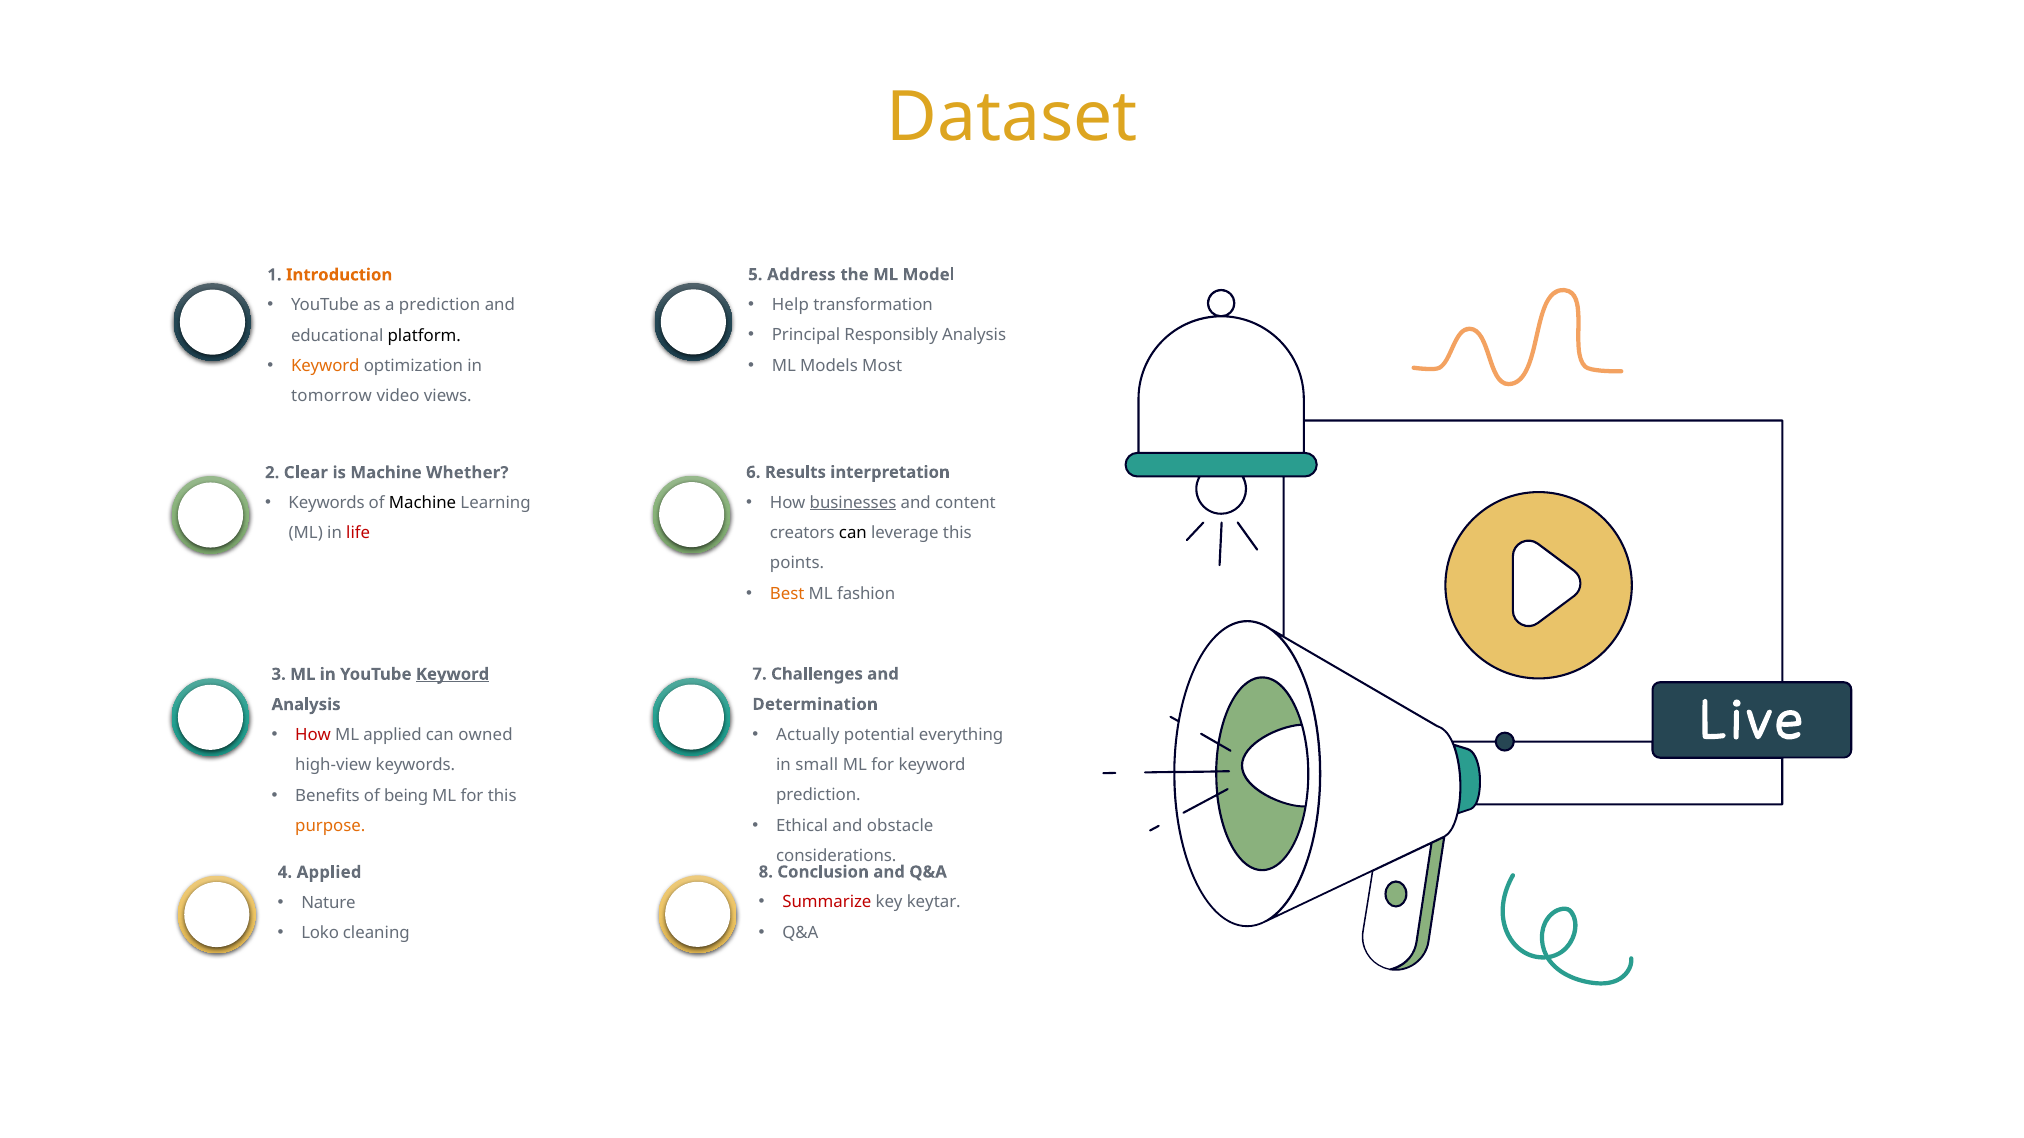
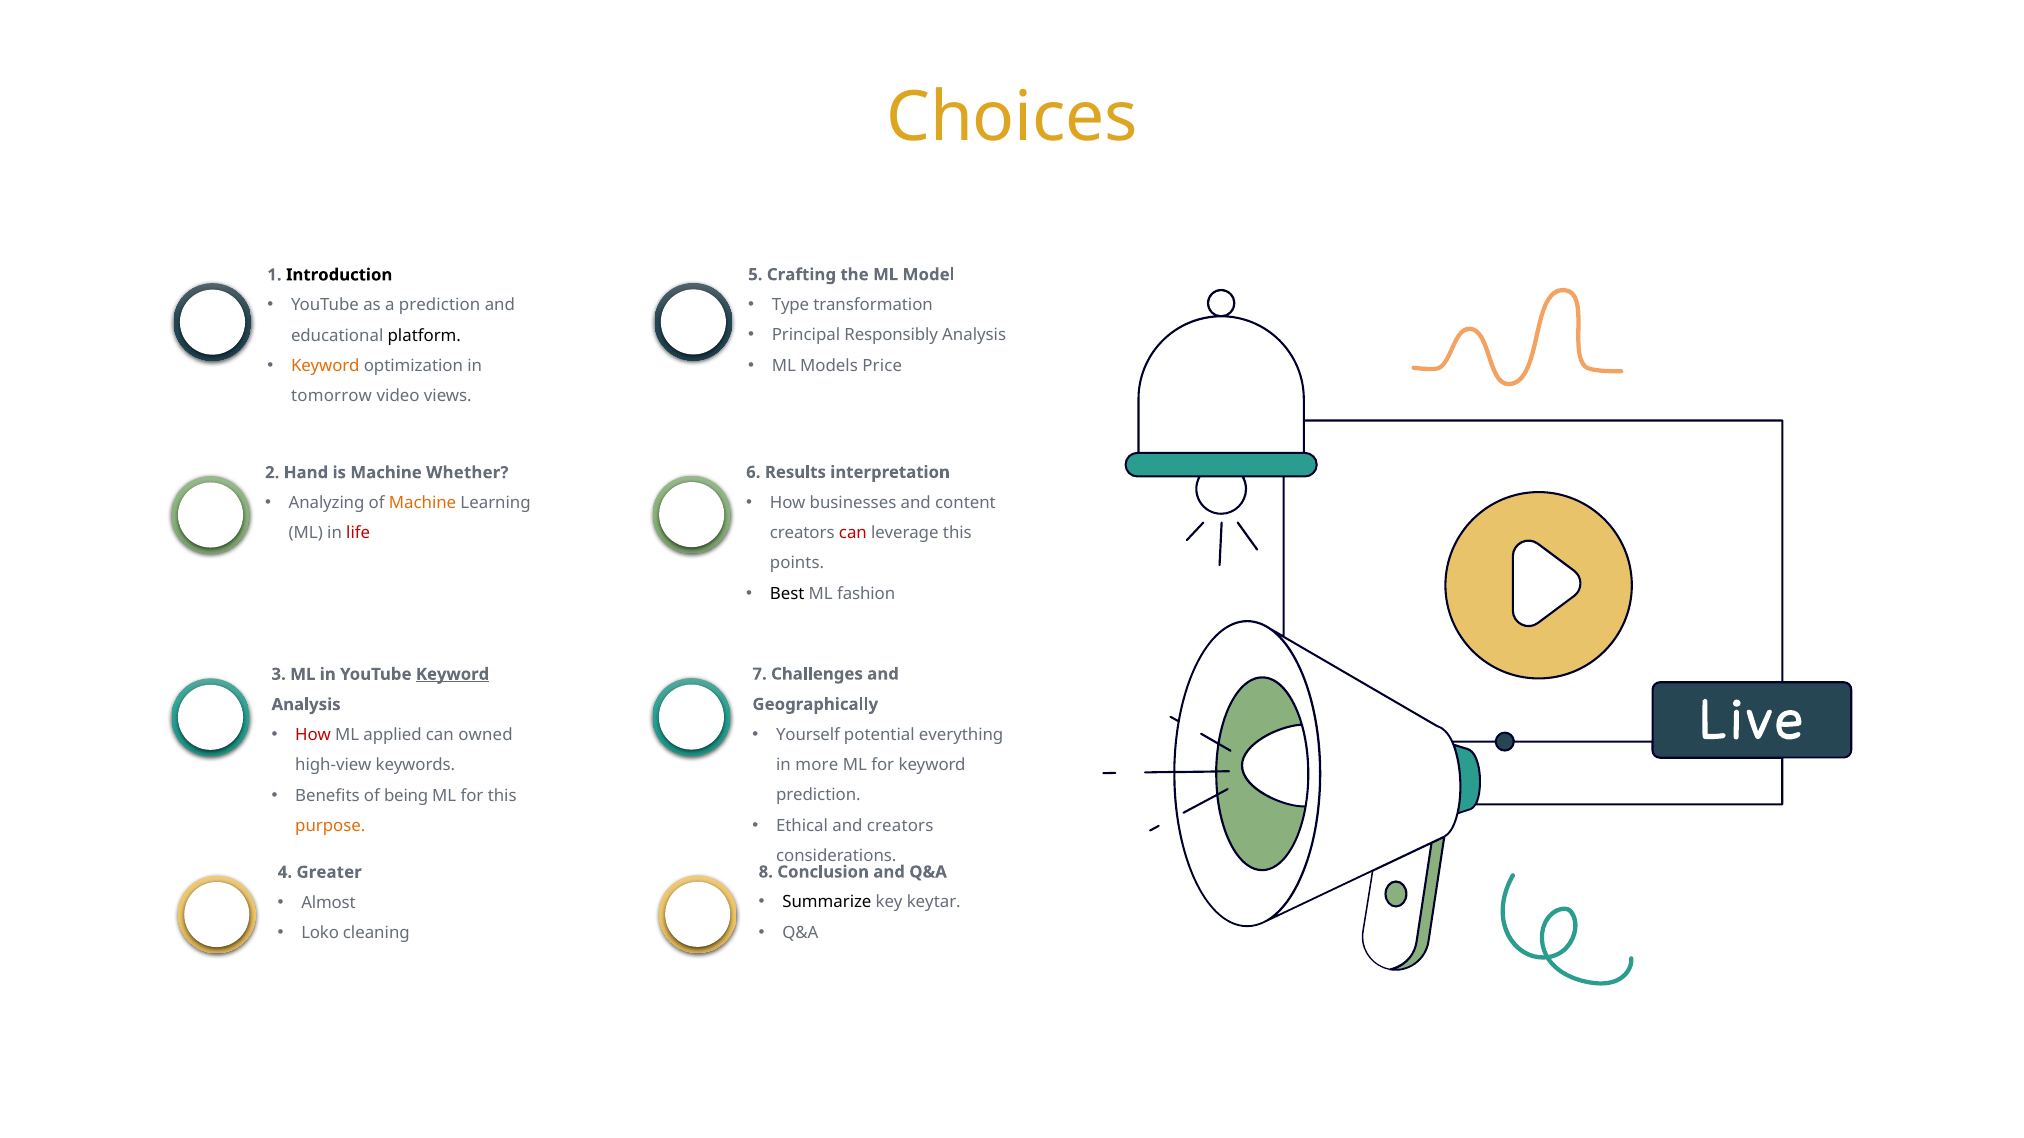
Dataset: Dataset -> Choices (1012, 118)
Address: Address -> Crafting (801, 275)
Introduction colour: orange -> black (339, 275)
Help: Help -> Type (791, 305)
Most: Most -> Price (882, 366)
Clear: Clear -> Hand (306, 473)
businesses underline: present -> none (853, 503)
Keywords: Keywords -> Analyzing (327, 503)
Machine colour: black -> orange (423, 503)
can colour: black -> red (853, 533)
Best colour: orange -> black (787, 594)
Determination: Determination -> Geographically (815, 705)
Actually: Actually -> Yourself (808, 735)
small: small -> more (817, 765)
and obstacle: obstacle -> creators (900, 826)
4 Applied: Applied -> Greater (329, 872)
Summarize colour: red -> black (827, 903)
Nature: Nature -> Almost (328, 903)
